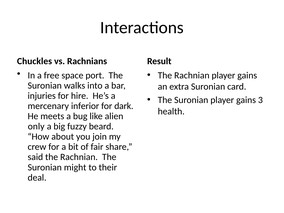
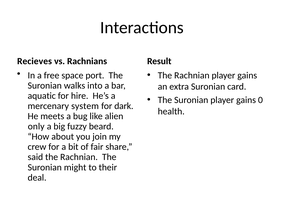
Chuckles: Chuckles -> Recieves (35, 61)
injuries: injuries -> aquatic (42, 96)
3: 3 -> 0 (260, 100)
inferior: inferior -> system (85, 106)
